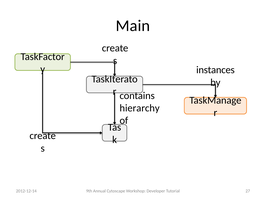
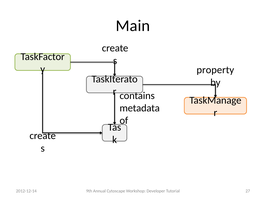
instances: instances -> property (215, 70)
hierarchy: hierarchy -> metadata (140, 108)
